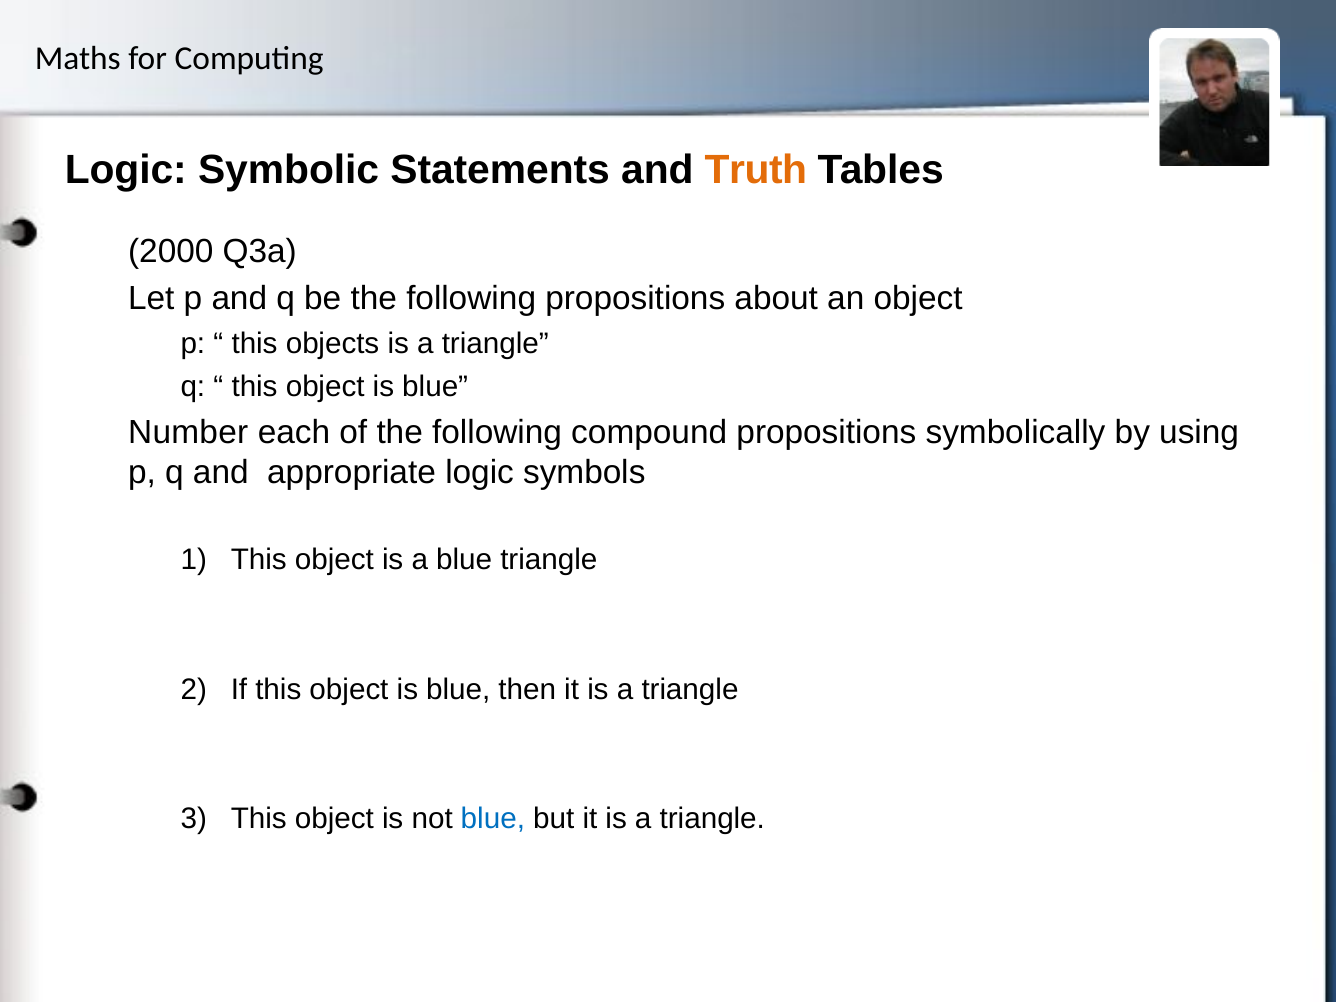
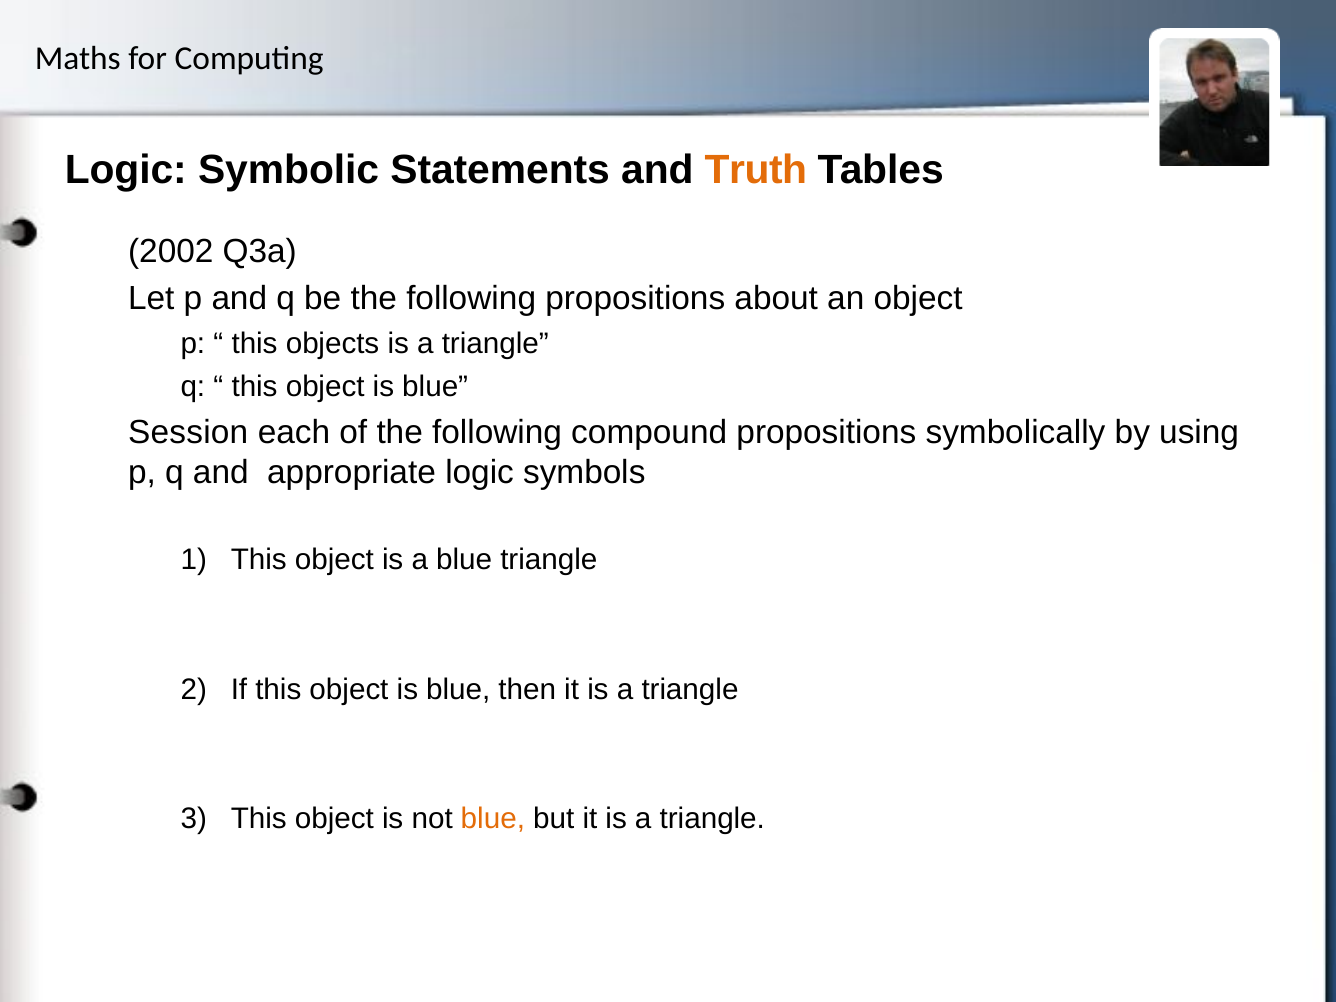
2000: 2000 -> 2002 (171, 251)
Number: Number -> Session (188, 432)
blue colour: blue -> orange (493, 818)
